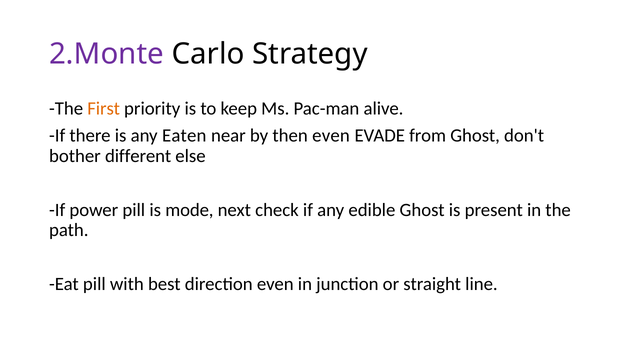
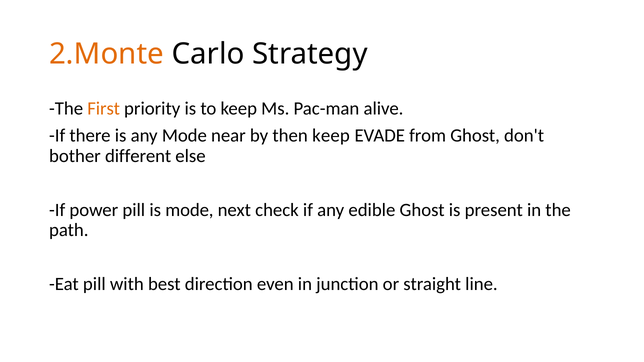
2.Monte colour: purple -> orange (107, 54)
any Eaten: Eaten -> Mode (184, 136)
then even: even -> keep (331, 136)
